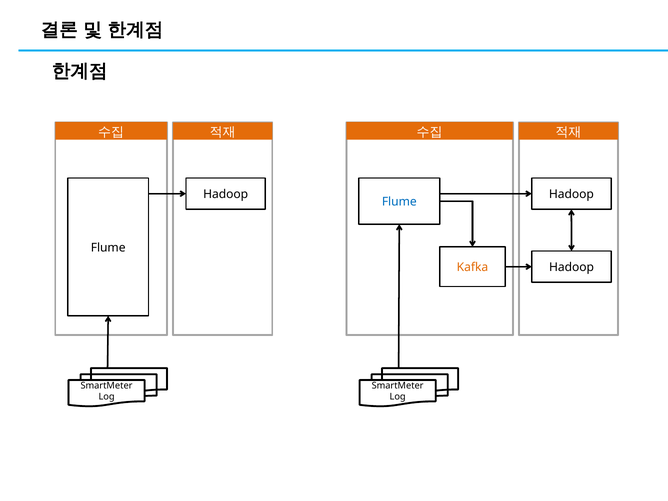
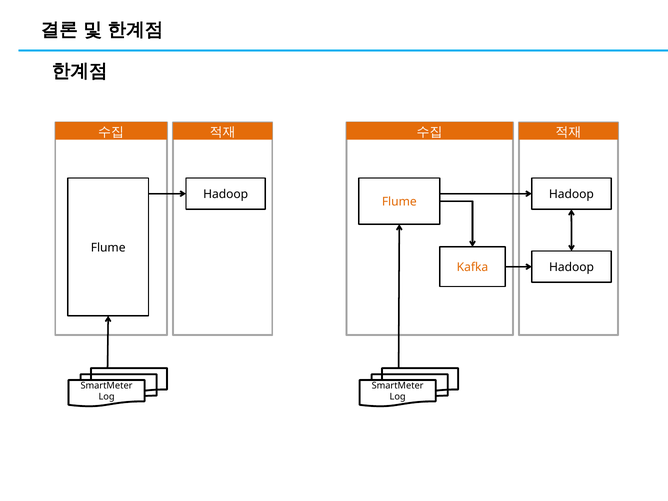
Flume colour: blue -> orange (399, 202)
